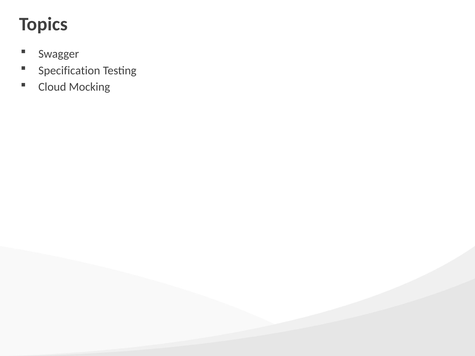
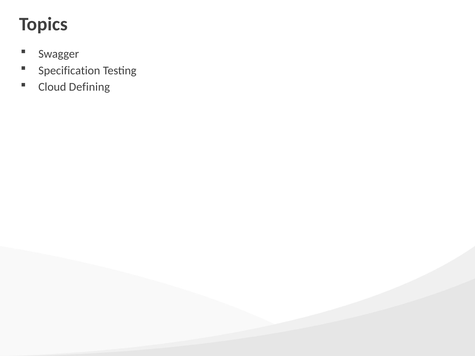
Mocking: Mocking -> Defining (89, 87)
